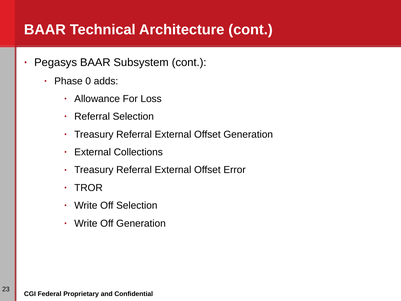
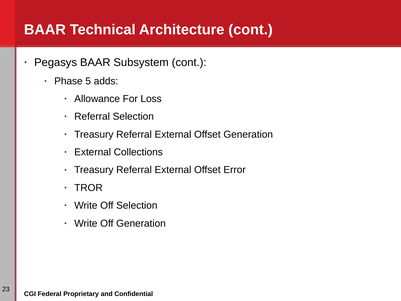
0: 0 -> 5 (88, 81)
